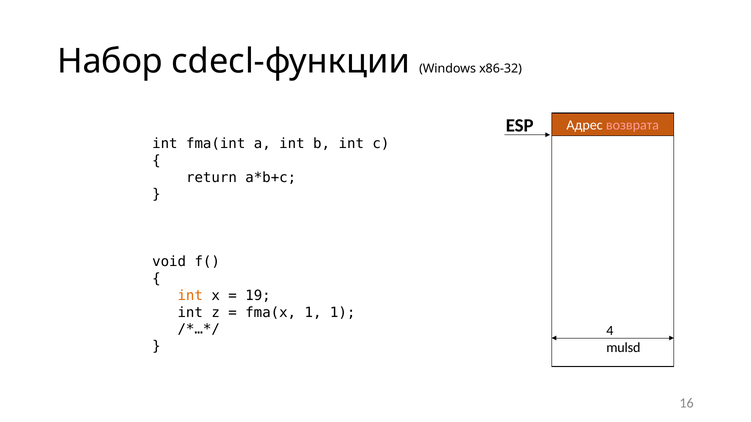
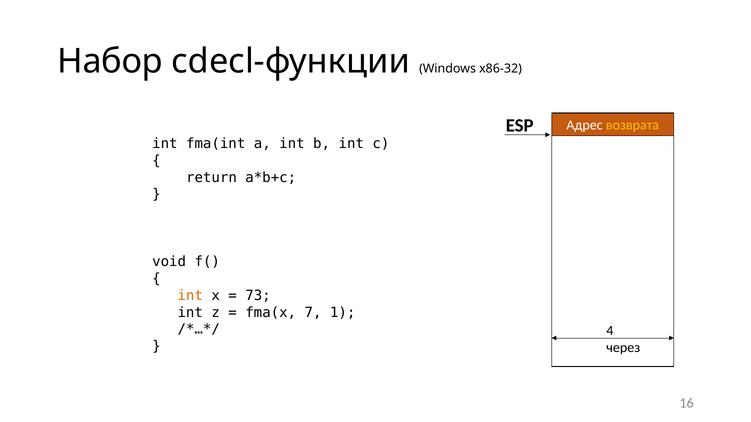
возврата colour: pink -> yellow (632, 125)
19: 19 -> 73 (258, 296)
fma(x 1: 1 -> 7 (313, 313)
mulsd: mulsd -> через (623, 348)
